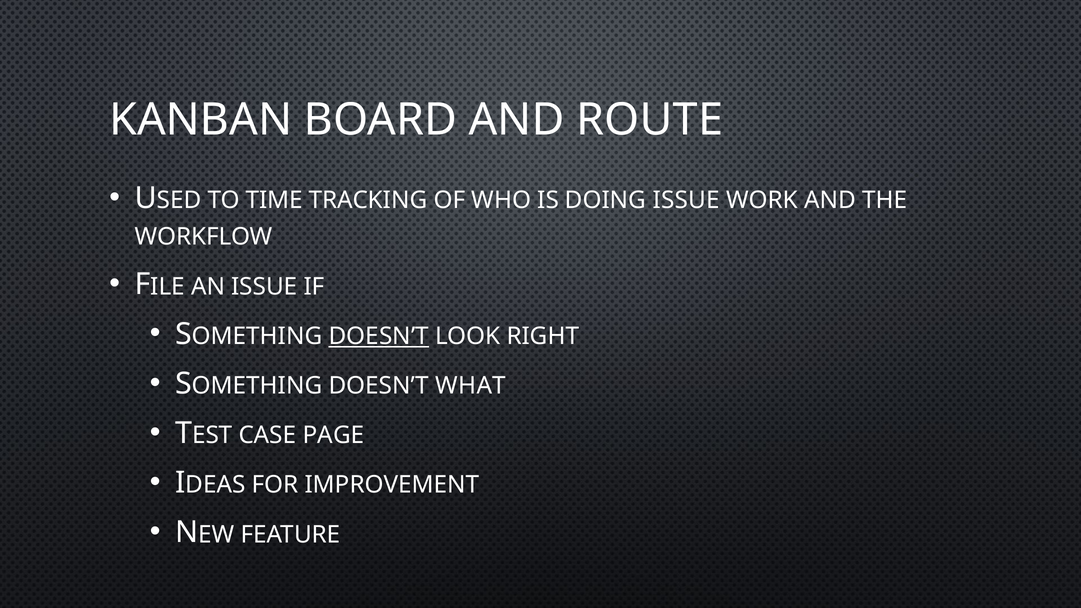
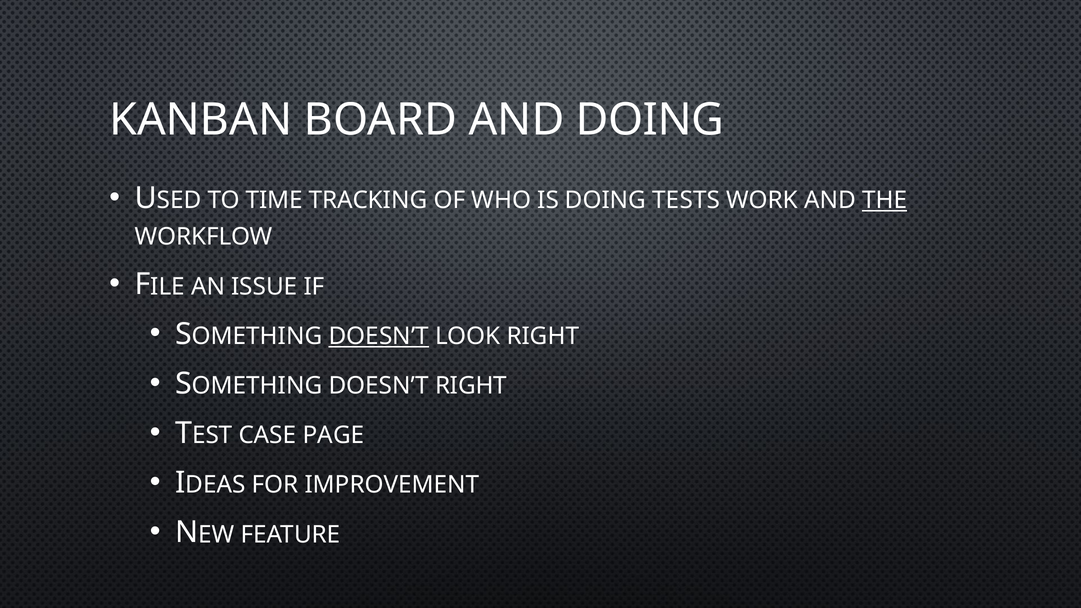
AND ROUTE: ROUTE -> DOING (650, 120)
DOING ISSUE: ISSUE -> TESTS (686, 200)
THE underline: none -> present (885, 200)
DOESN’T WHAT: WHAT -> RIGHT (471, 386)
